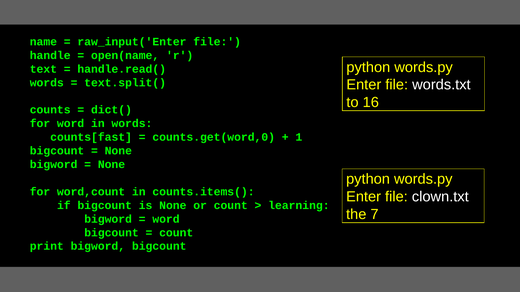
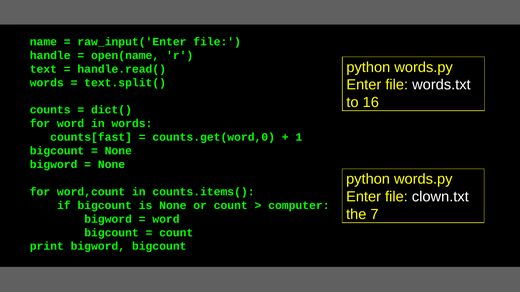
learning: learning -> computer (299, 206)
